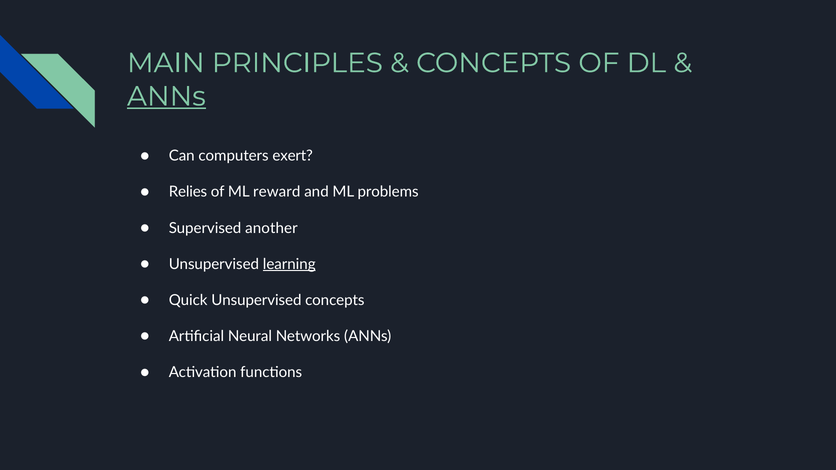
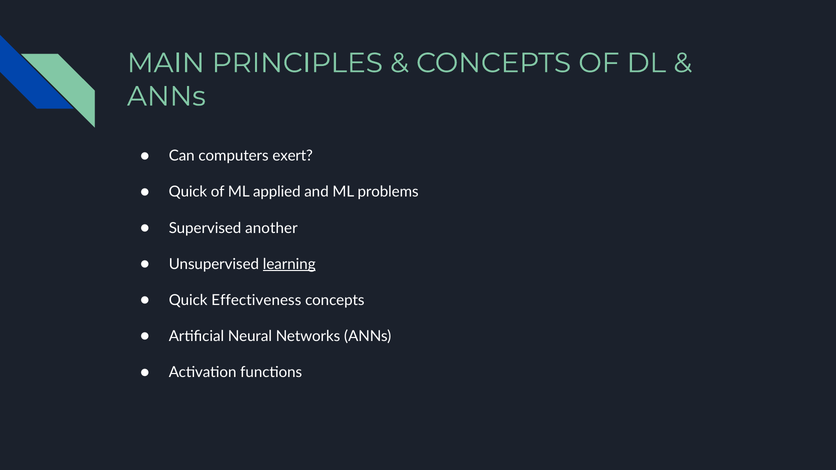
ANNs underline: present -> none (166, 96)
Relies: Relies -> Quick (188, 192)
reward: reward -> applied (277, 192)
Quick Unsupervised: Unsupervised -> Effectiveness (256, 300)
